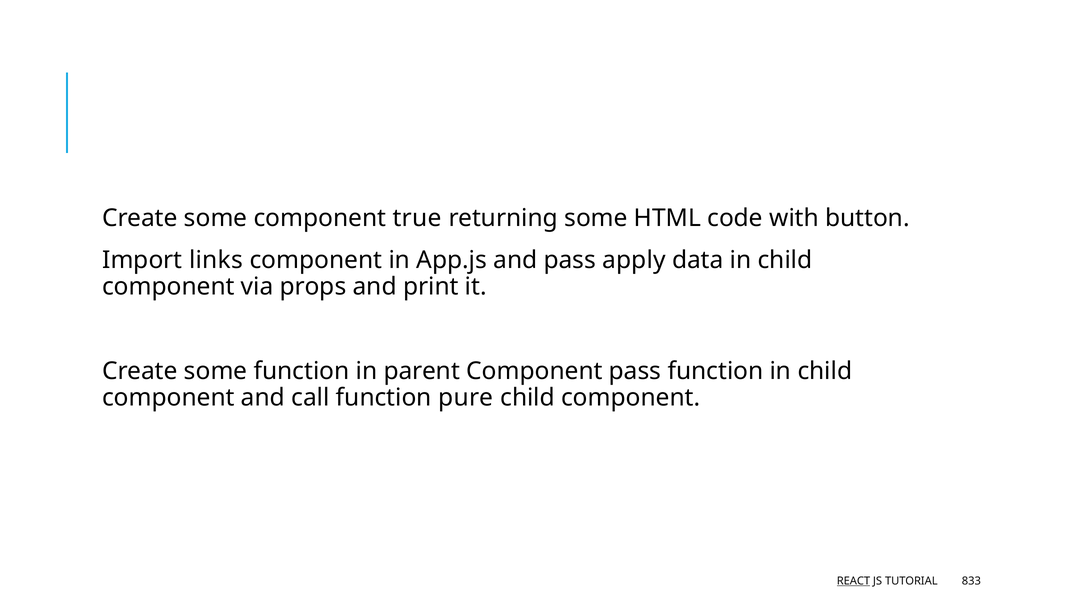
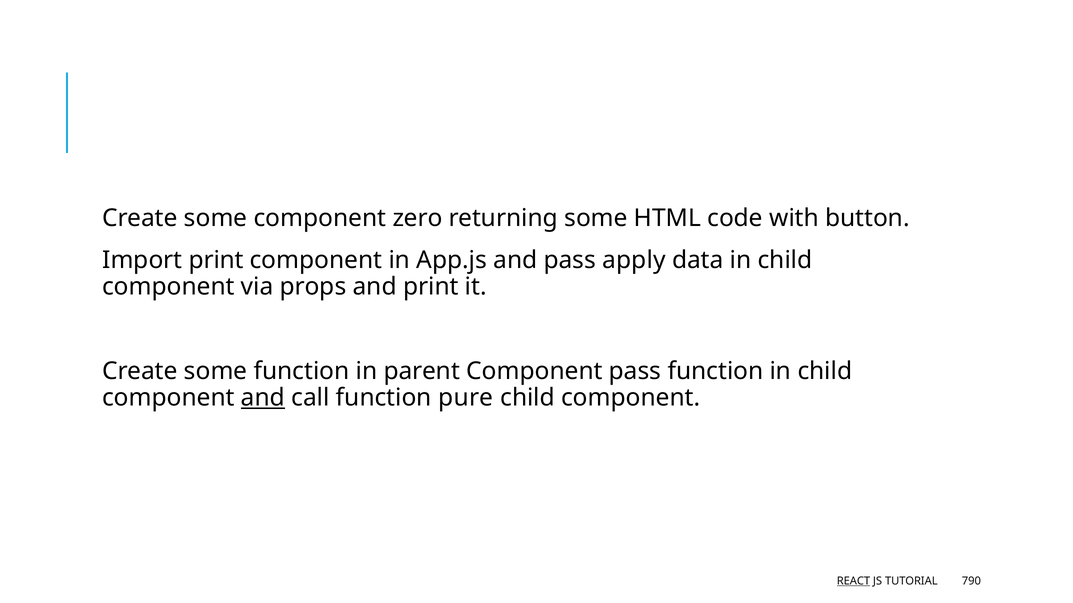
true: true -> zero (417, 218)
Import links: links -> print (216, 261)
and underline: none -> present (263, 398)
833: 833 -> 790 (971, 581)
